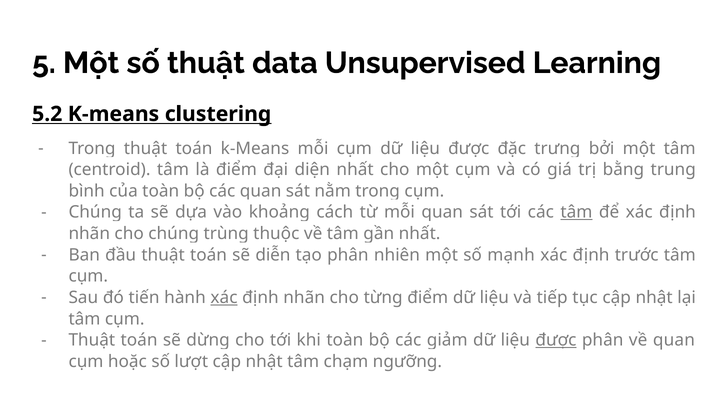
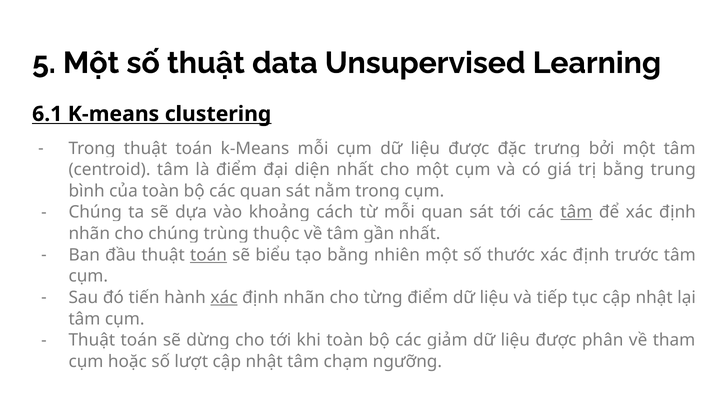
5.2: 5.2 -> 6.1 (47, 114)
toán underline: none -> present (209, 255)
diễn: diễn -> biểu (273, 255)
tạo phân: phân -> bằng (348, 255)
mạnh: mạnh -> thước (511, 255)
được underline: present -> none (556, 341)
về quan: quan -> tham (674, 341)
